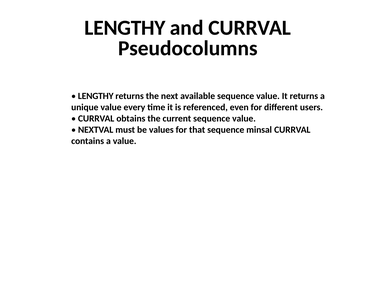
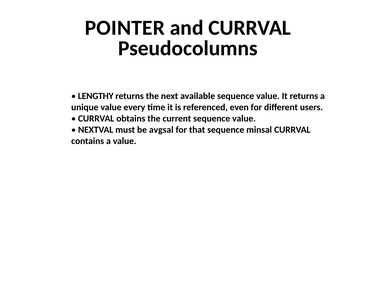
LENGTHY: LENGTHY -> POINTER (125, 28)
values: values -> avgsal (161, 130)
